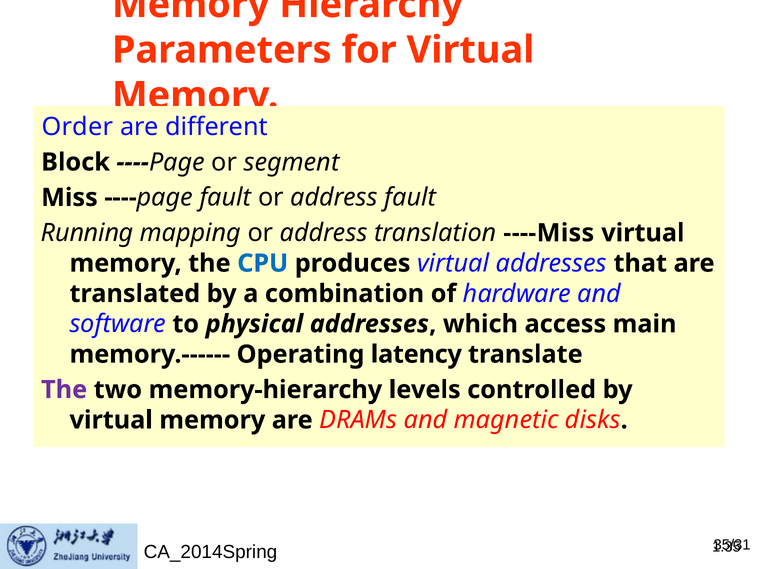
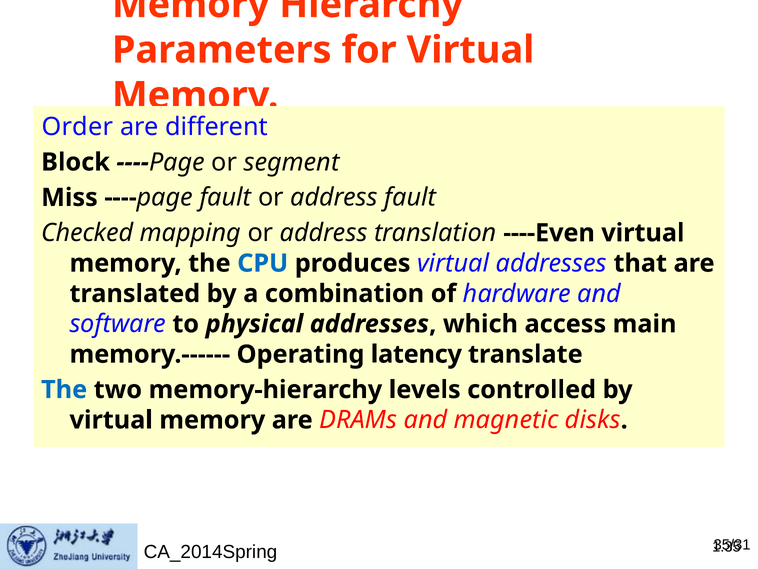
Running: Running -> Checked (87, 233)
----Miss: ----Miss -> ----Even (549, 233)
The colour: purple -> blue (64, 389)
